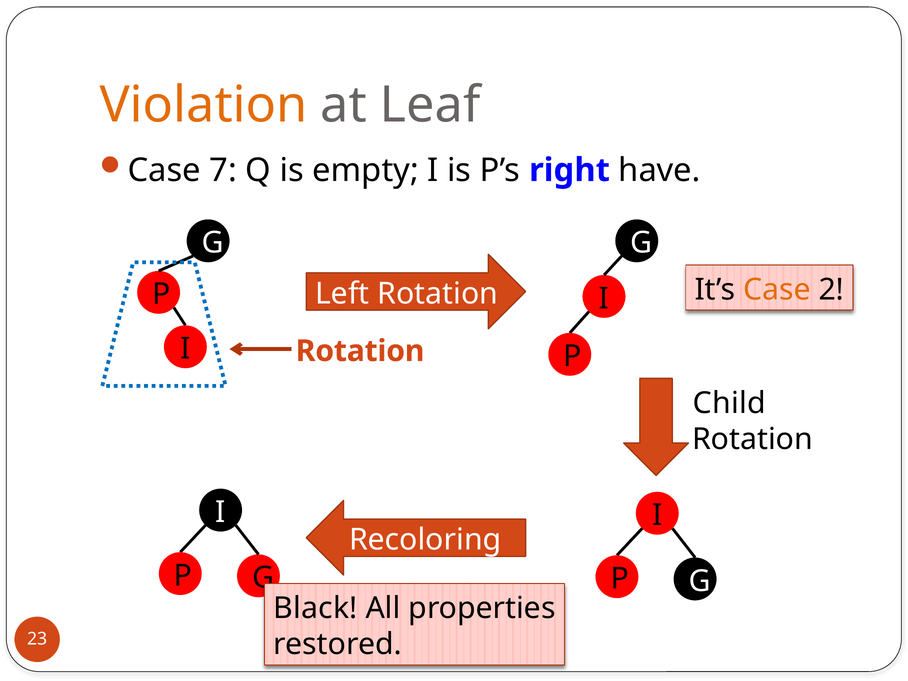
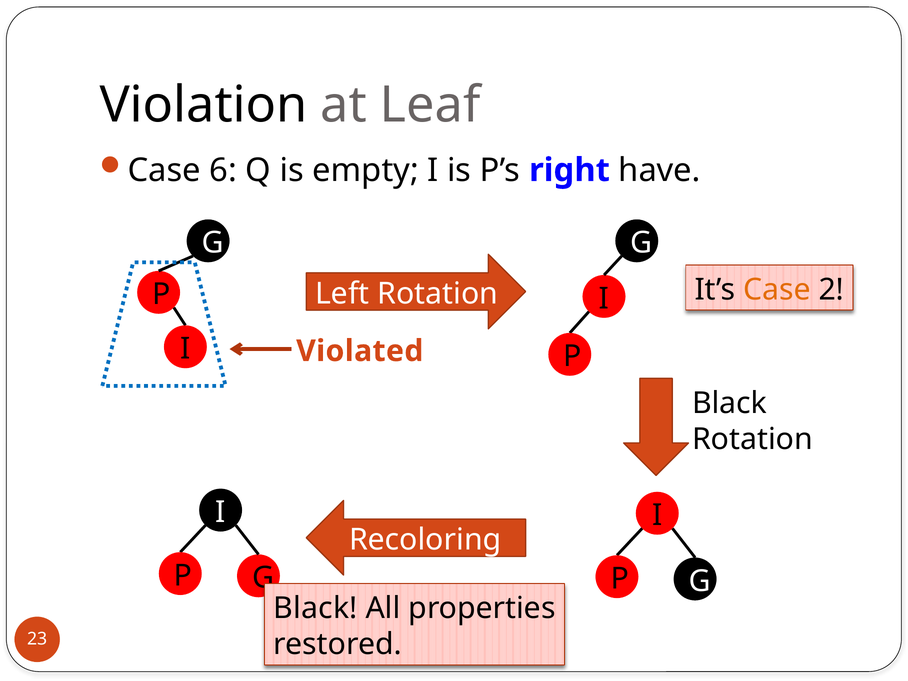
Violation colour: orange -> black (204, 105)
7: 7 -> 6 (223, 170)
I Rotation: Rotation -> Violated (360, 351)
Child: Child -> Black (730, 403)
